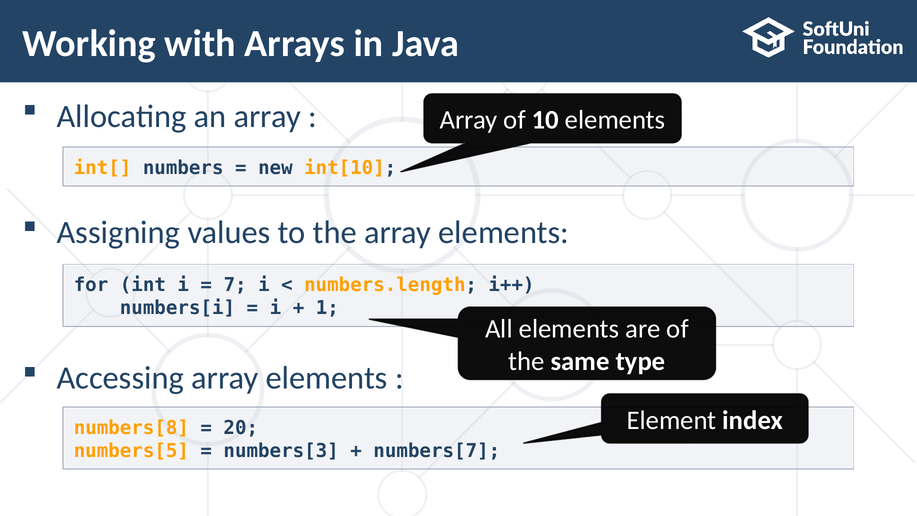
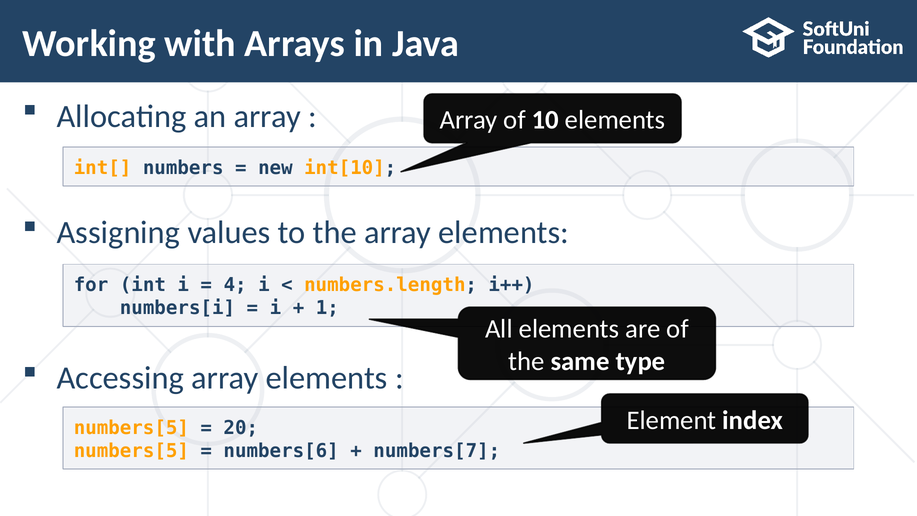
7: 7 -> 4 (235, 285)
numbers[8: numbers[8 -> numbers[5 (131, 428)
numbers[3: numbers[3 -> numbers[6 (281, 451)
